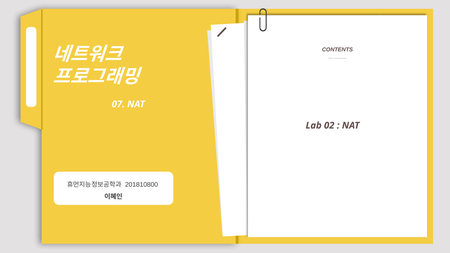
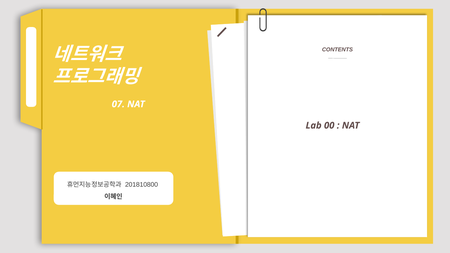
02: 02 -> 00 (329, 126)
